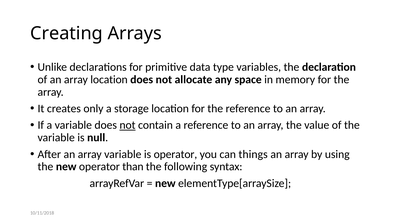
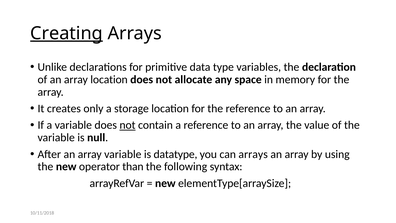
Creating underline: none -> present (67, 33)
is operator: operator -> datatype (175, 154)
can things: things -> arrays (253, 154)
